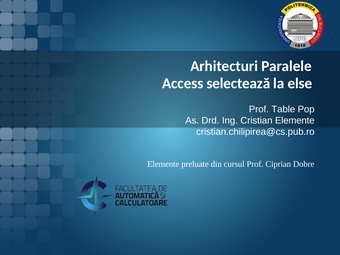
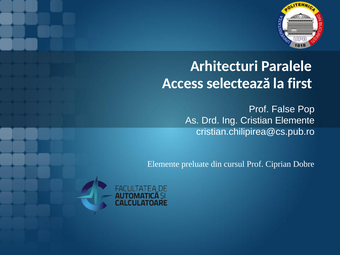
else: else -> first (300, 83)
Table: Table -> False (283, 109)
